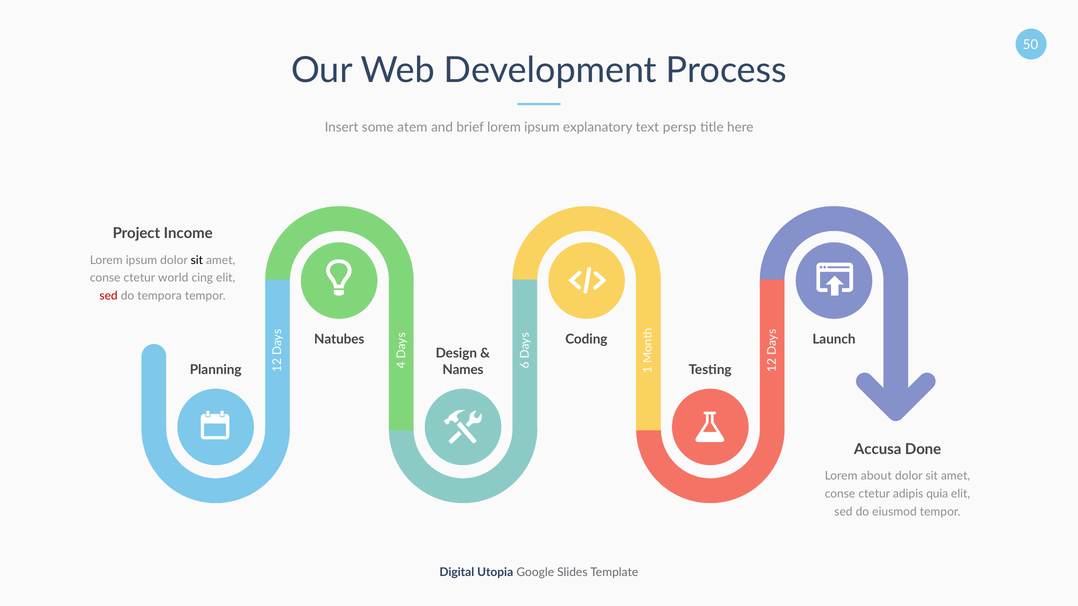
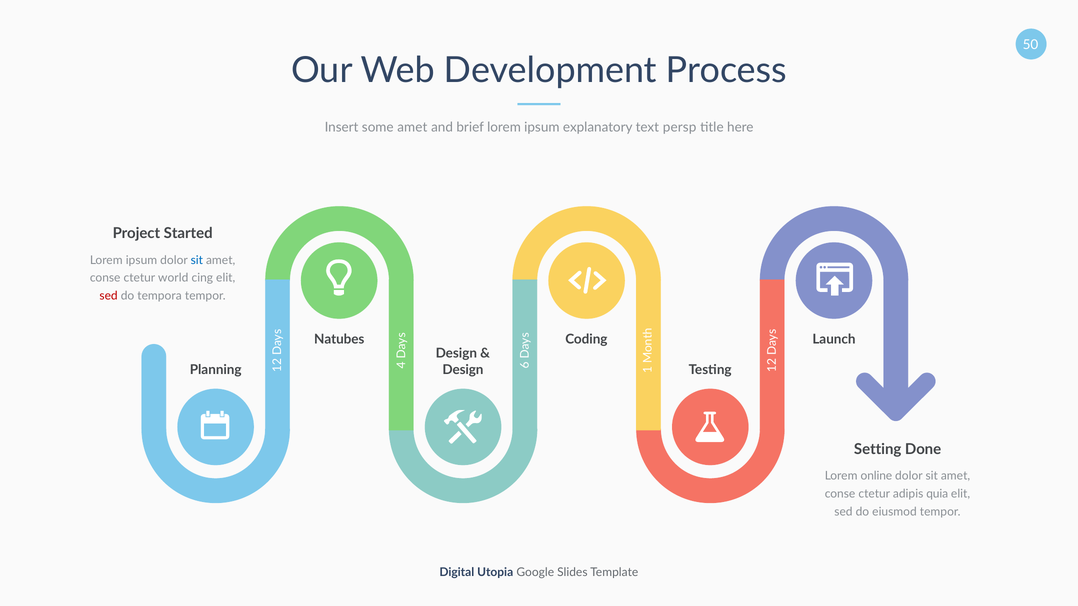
some atem: atem -> amet (412, 127)
Income: Income -> Started (188, 234)
sit colour: black -> blue (197, 260)
Names: Names -> Design (463, 370)
Accusa: Accusa -> Setting (878, 450)
about: about -> online (876, 476)
